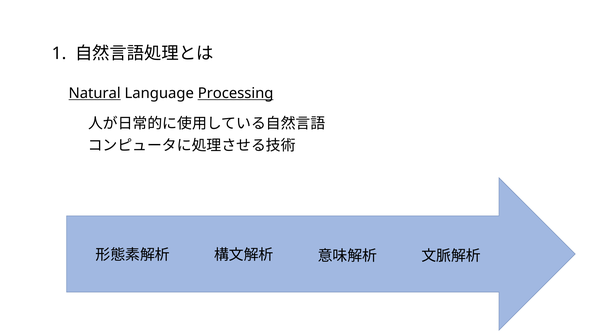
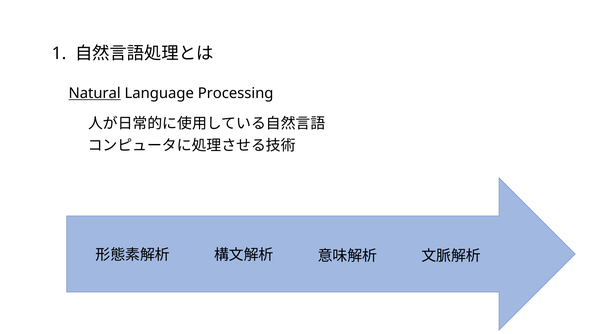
Processing underline: present -> none (236, 93)
